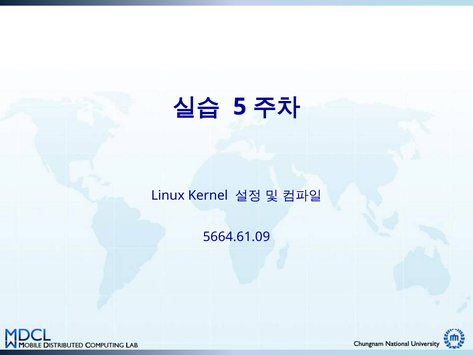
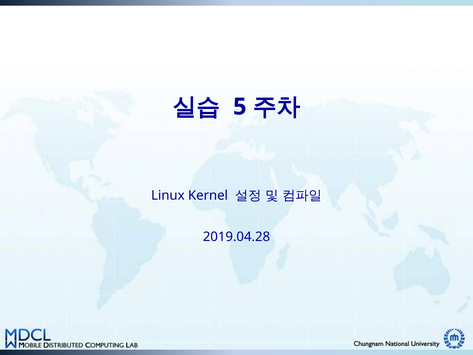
5664.61.09: 5664.61.09 -> 2019.04.28 (236, 237)
